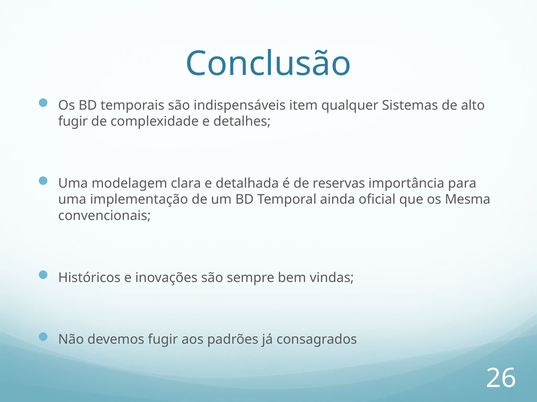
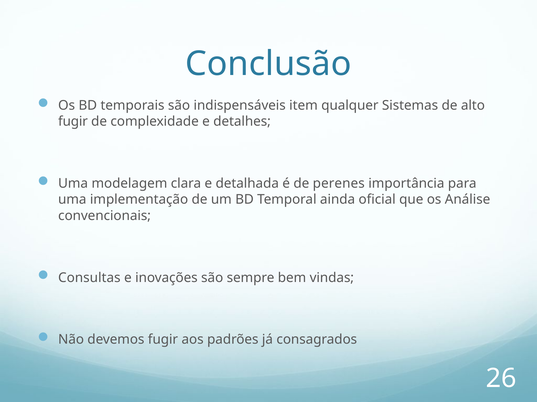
reservas: reservas -> perenes (339, 184)
Mesma: Mesma -> Análise (468, 200)
Históricos: Históricos -> Consultas (89, 278)
